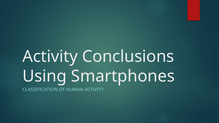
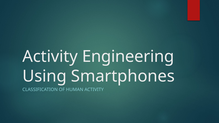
Conclusions: Conclusions -> Engineering (128, 57)
